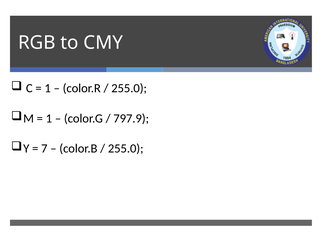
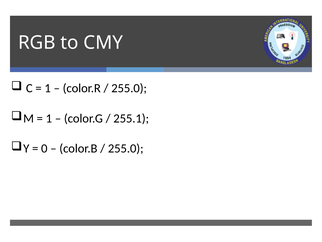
797.9: 797.9 -> 255.1 (131, 118)
7: 7 -> 0 (44, 148)
